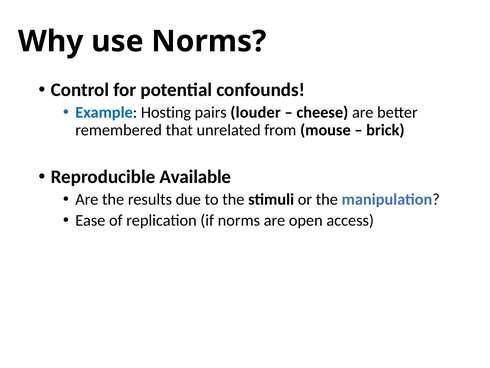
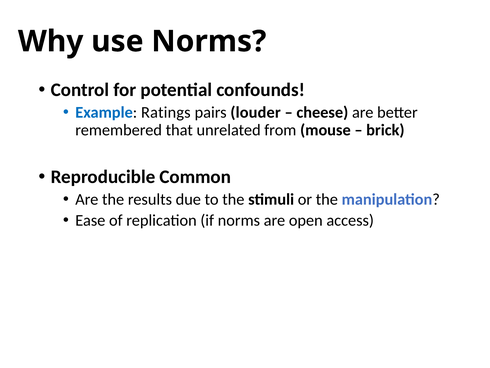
Hosting: Hosting -> Ratings (166, 112)
Available: Available -> Common (195, 177)
